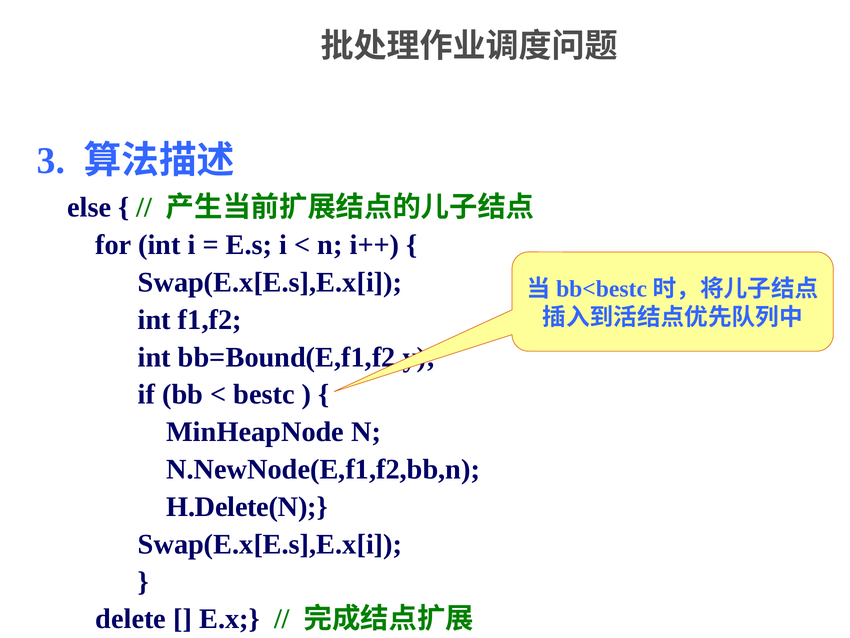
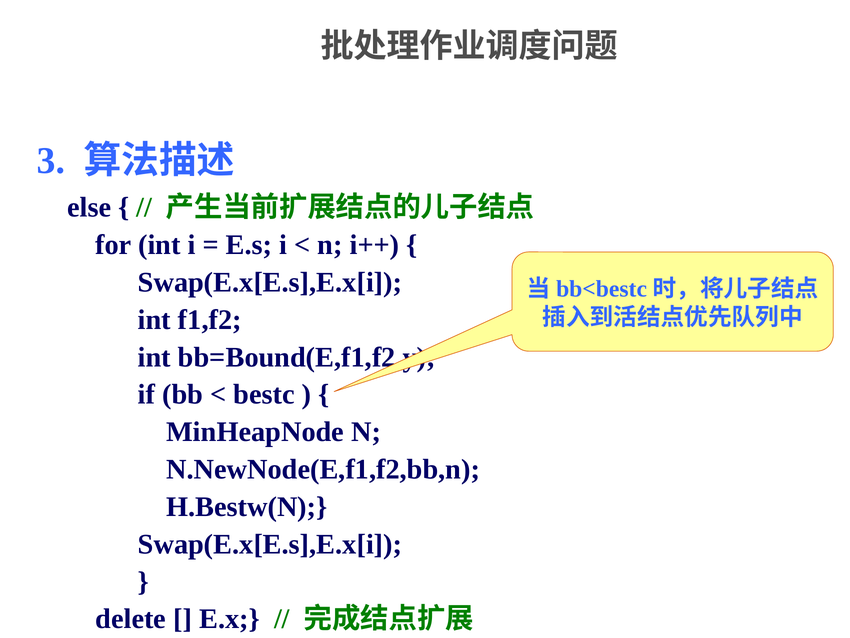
H.Delete(N: H.Delete(N -> H.Bestw(N (247, 506)
